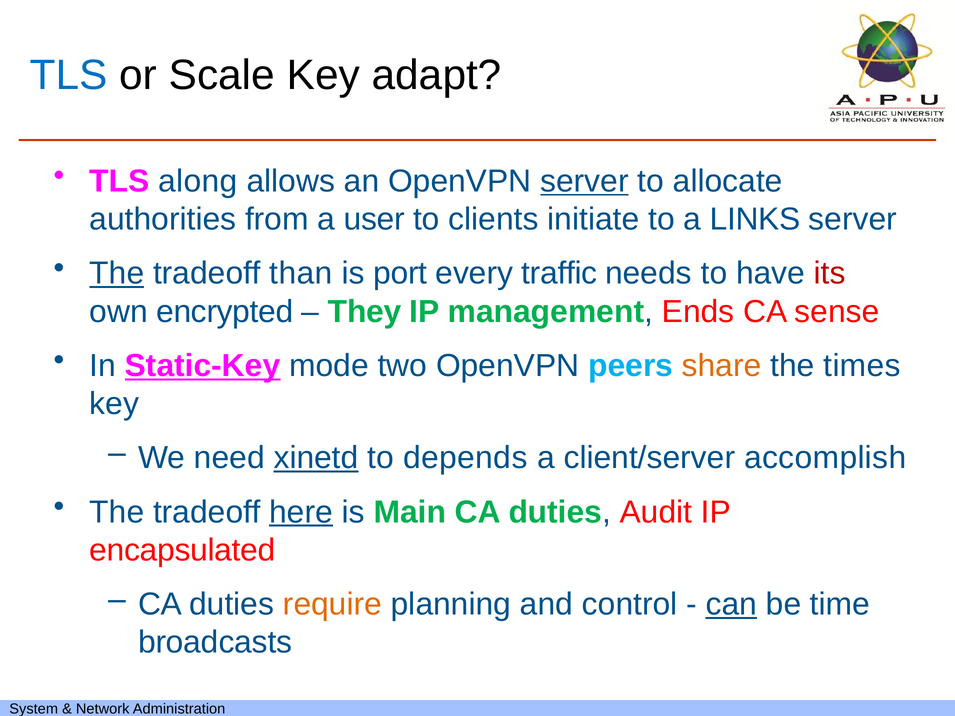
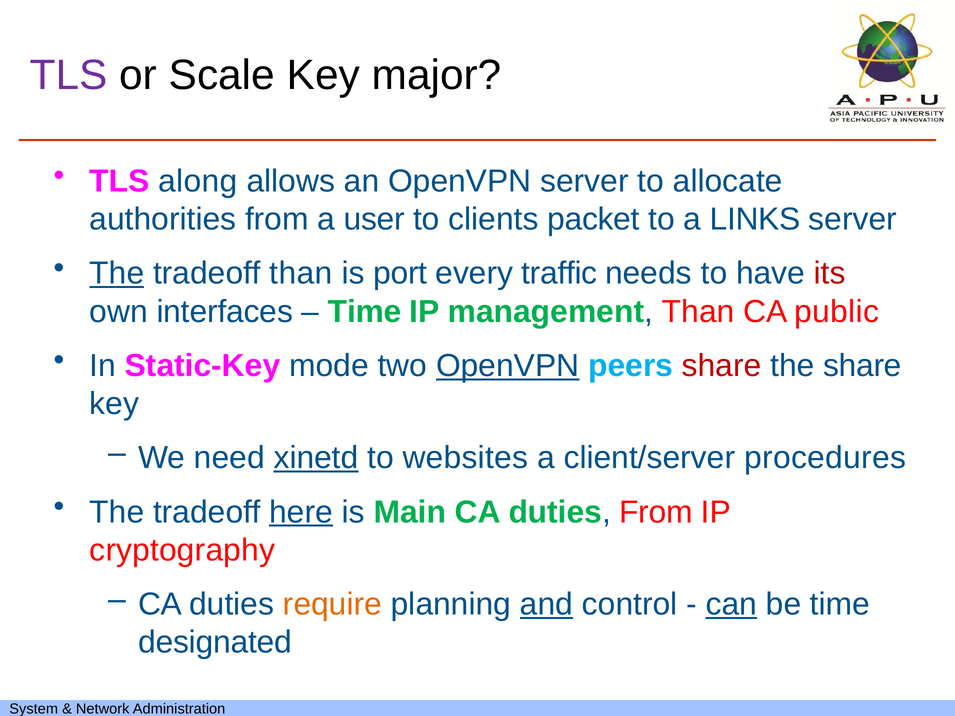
TLS colour: blue -> purple (69, 75)
adapt: adapt -> major (437, 75)
server underline: present -> none (584, 181)
initiate: initiate -> packet (594, 219)
encrypted: encrypted -> interfaces (225, 312)
They: They -> Time (365, 312)
management Ends: Ends -> Than (698, 312)
sense: sense -> public (837, 312)
Static-Key underline: present -> none (203, 366)
OpenVPN underline: none -> present (508, 366)
share colour: orange -> red (722, 366)
the times: times -> share (862, 366)
depends: depends -> websites (465, 458)
accomplish: accomplish -> procedures (825, 458)
duties Audit: Audit -> From (656, 512)
encapsulated: encapsulated -> cryptography (182, 550)
and underline: none -> present (547, 604)
broadcasts: broadcasts -> designated (215, 643)
